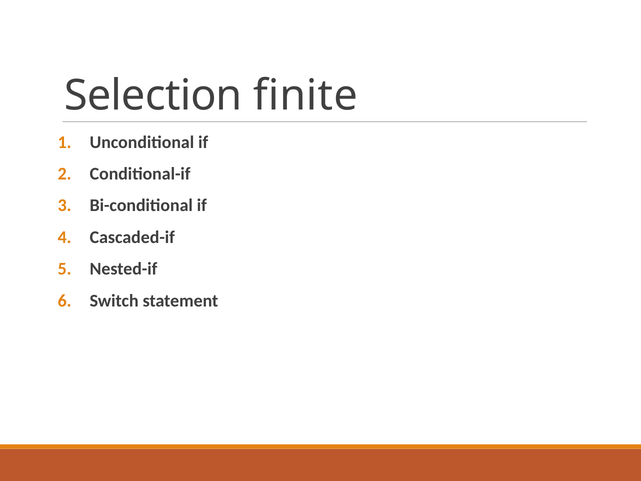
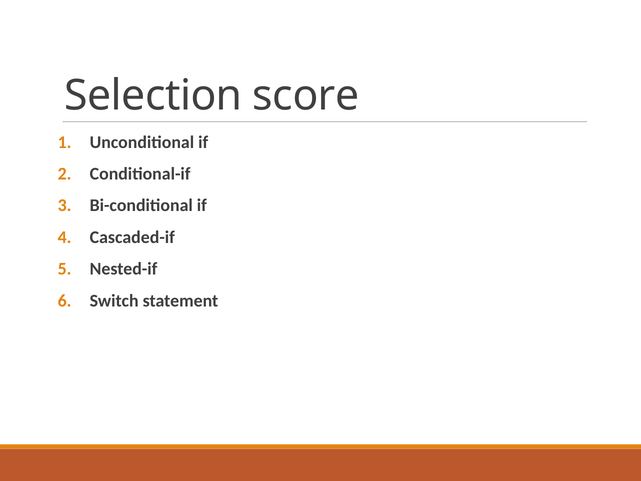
finite: finite -> score (306, 96)
